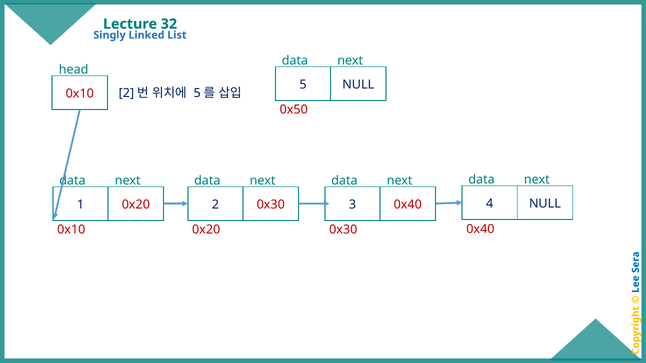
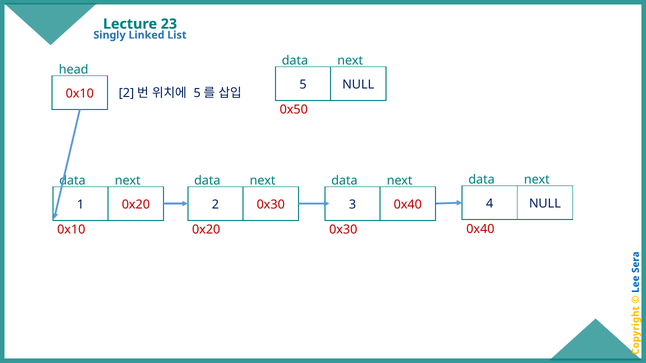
32: 32 -> 23 (169, 24)
